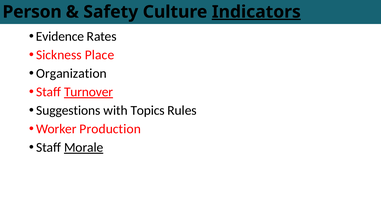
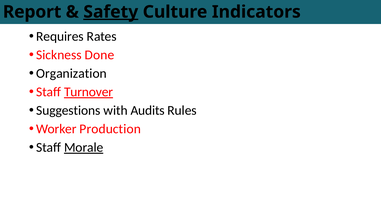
Person: Person -> Report (32, 12)
Safety underline: none -> present (111, 12)
Indicators underline: present -> none (256, 12)
Evidence: Evidence -> Requires (60, 37)
Place: Place -> Done (100, 55)
Topics: Topics -> Audits (148, 111)
